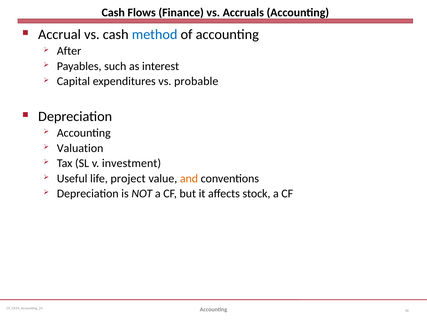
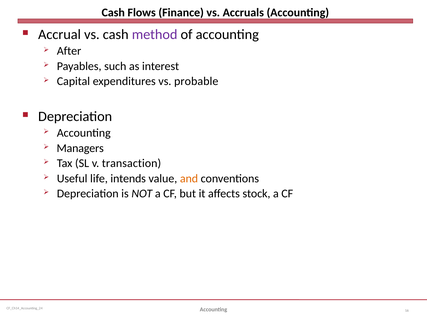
method colour: blue -> purple (155, 35)
Valuation: Valuation -> Managers (80, 148)
investment: investment -> transaction (132, 163)
project: project -> intends (128, 179)
